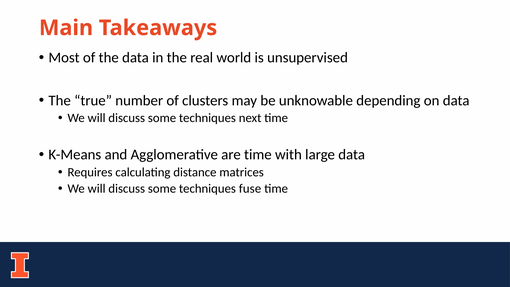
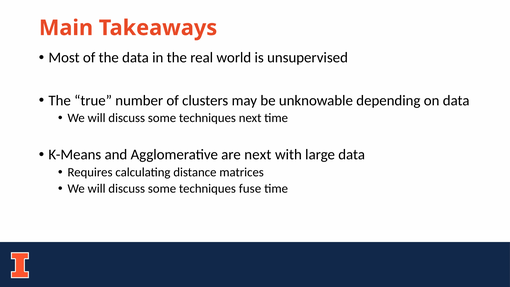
are time: time -> next (258, 155)
